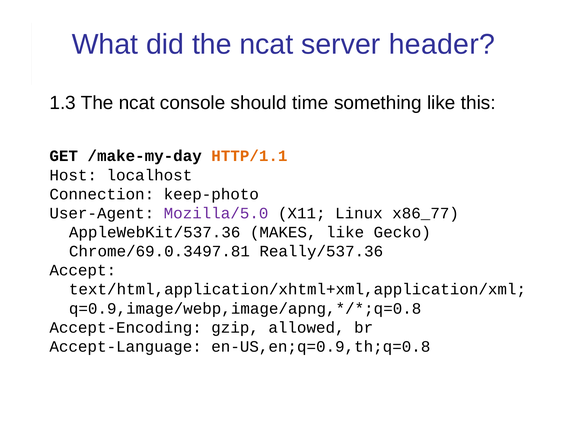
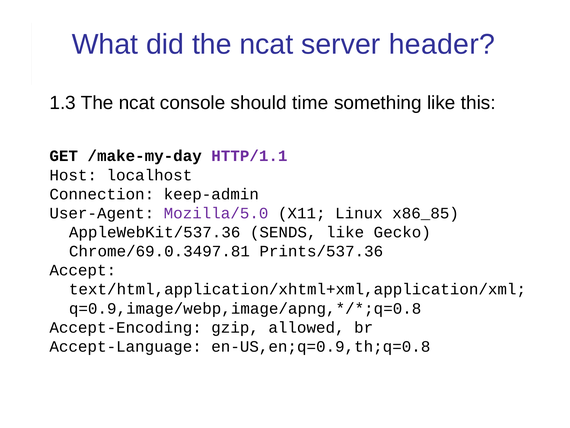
HTTP/1.1 colour: orange -> purple (249, 156)
keep-photo: keep-photo -> keep-admin (211, 194)
x86_77: x86_77 -> x86_85 (426, 213)
MAKES: MAKES -> SENDS (283, 232)
Really/537.36: Really/537.36 -> Prints/537.36 (321, 251)
